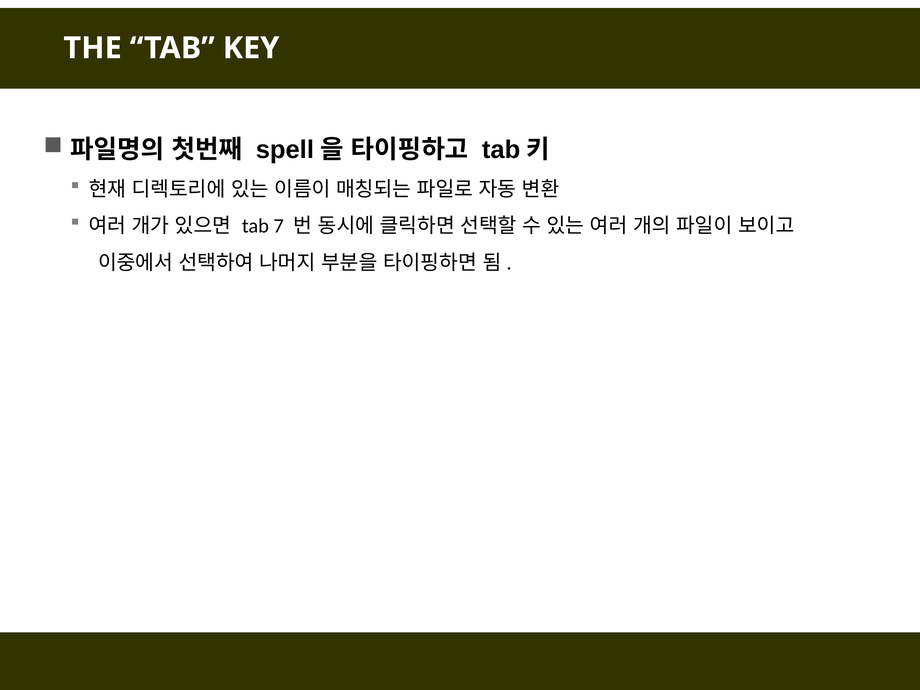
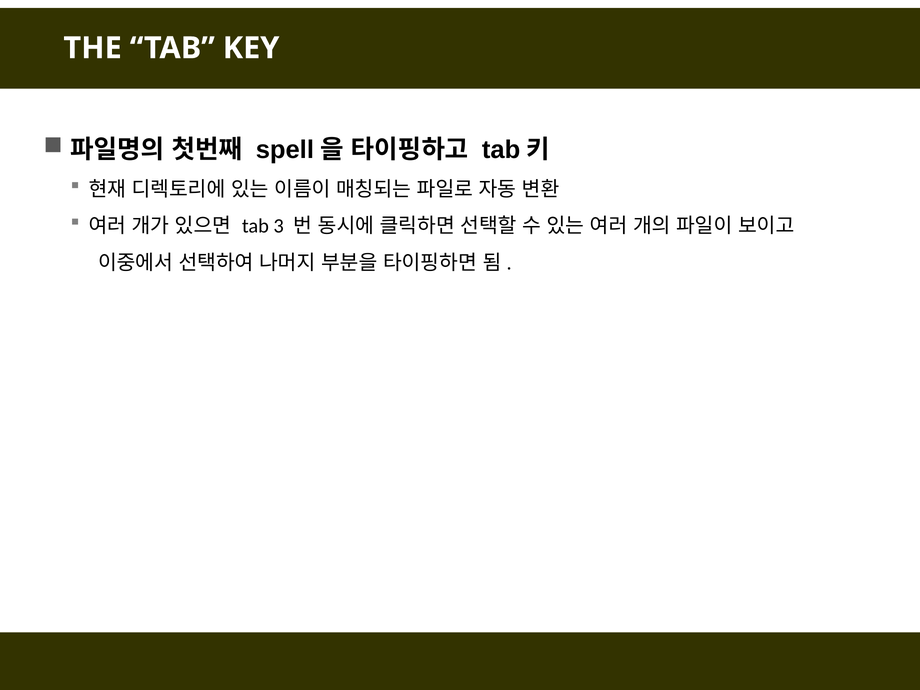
7: 7 -> 3 (279, 226)
